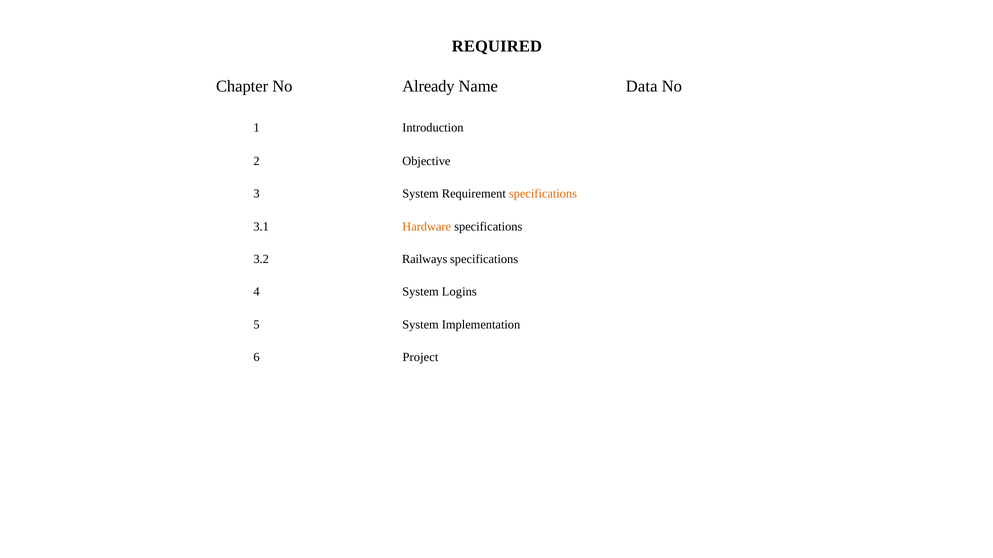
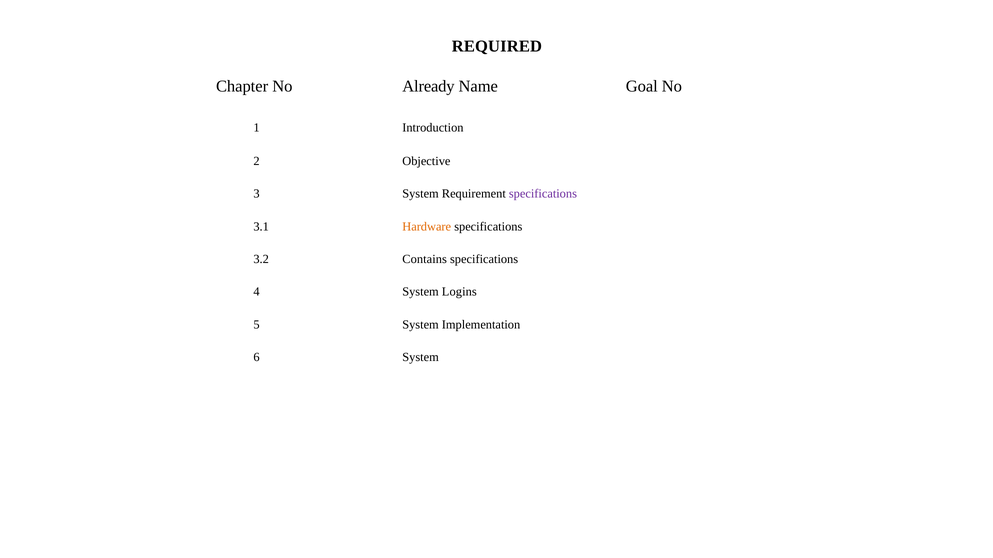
Data: Data -> Goal (642, 86)
specifications colour: orange -> purple (543, 194)
Railways: Railways -> Contains (425, 259)
6 Project: Project -> System (421, 358)
